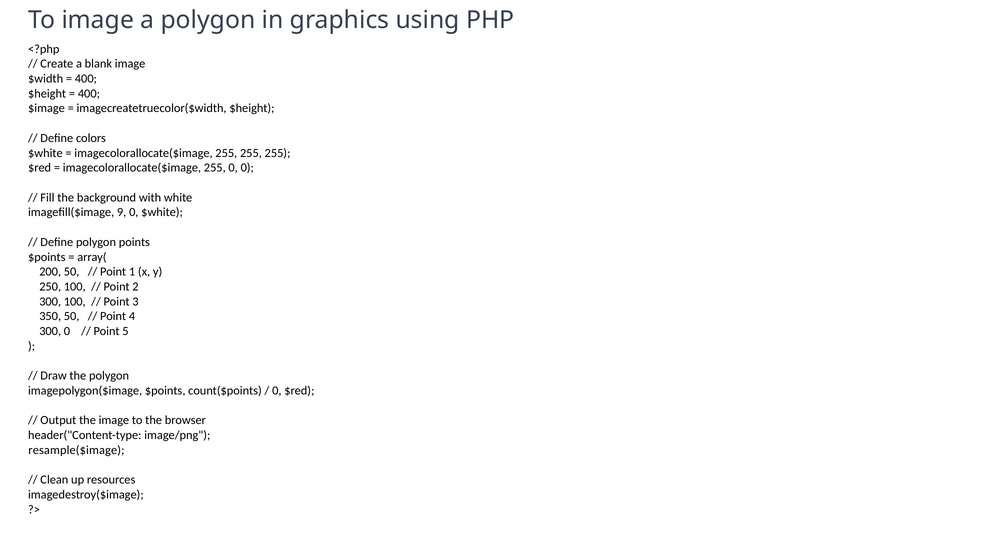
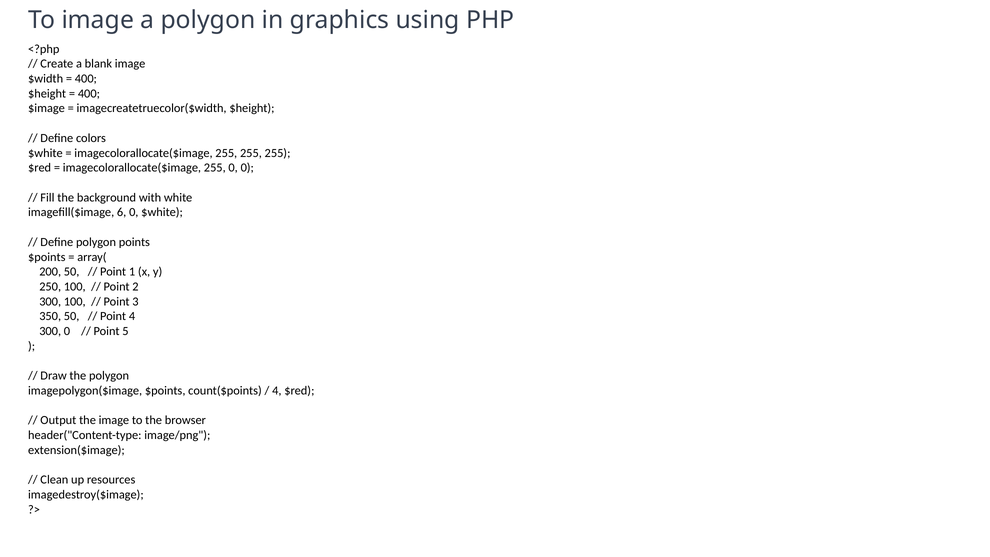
9: 9 -> 6 (122, 212)
0: 0 -> 4 (277, 391)
resample($image: resample($image -> extension($image (76, 450)
